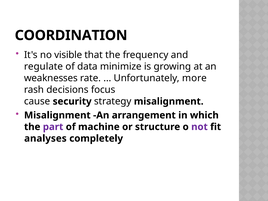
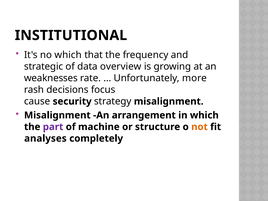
COORDINATION: COORDINATION -> INSTITUTIONAL (71, 35)
no visible: visible -> which (68, 55)
regulate: regulate -> strategic (44, 67)
minimize: minimize -> overview (121, 67)
not colour: purple -> orange (199, 127)
